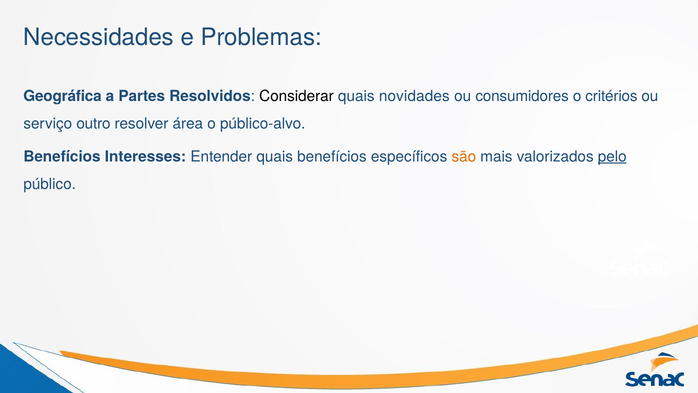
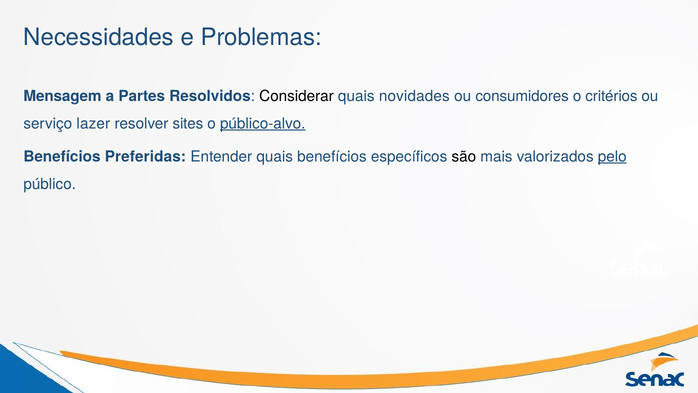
Geográfica: Geográfica -> Mensagem (62, 96)
outro: outro -> lazer (93, 123)
área: área -> sites (188, 123)
público-alvo underline: none -> present (263, 123)
Interesses: Interesses -> Preferidas (145, 156)
são colour: orange -> black (464, 156)
